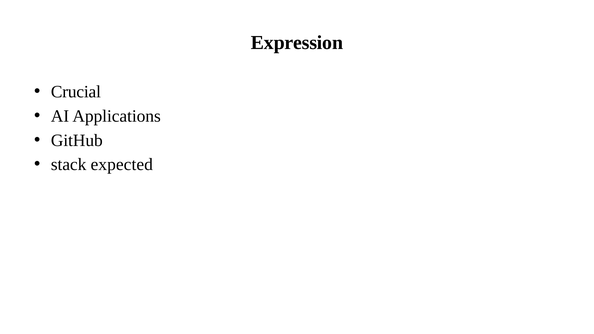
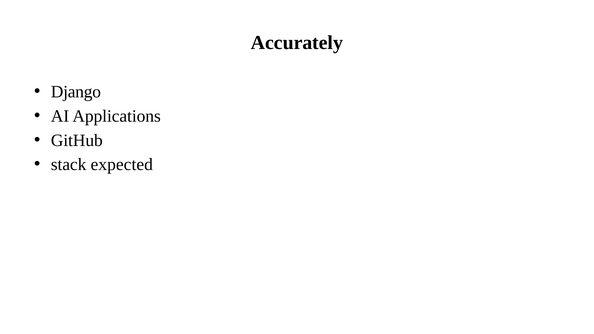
Expression: Expression -> Accurately (297, 43)
Crucial: Crucial -> Django (76, 92)
